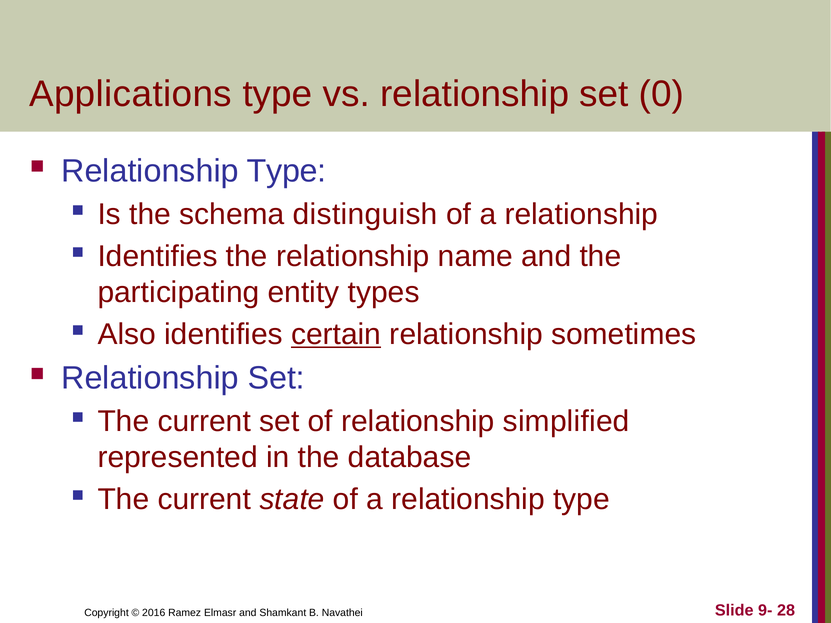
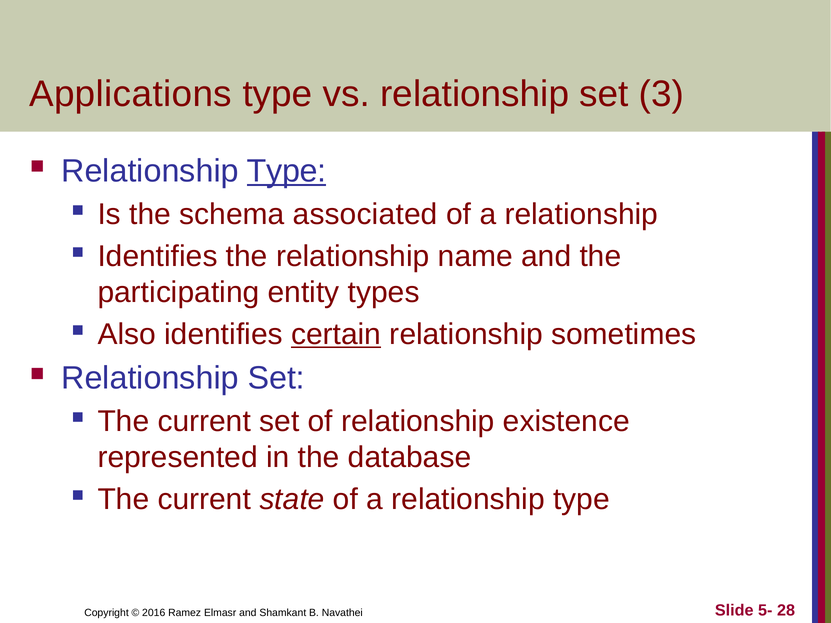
0: 0 -> 3 (661, 94)
Type underline: none -> present (287, 171)
distinguish: distinguish -> associated (365, 214)
simplified: simplified -> existence (566, 422)
9-: 9- -> 5- (765, 610)
